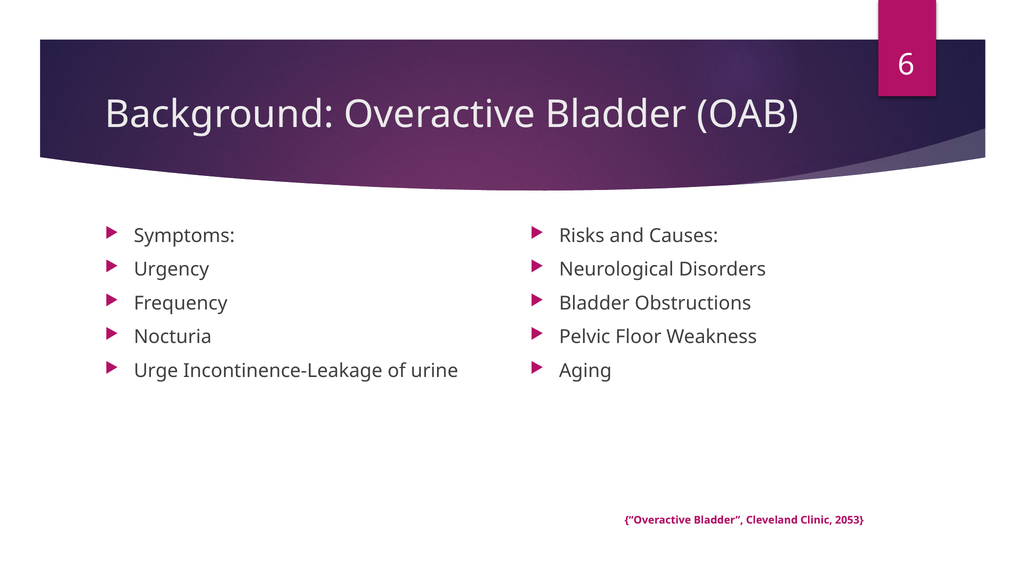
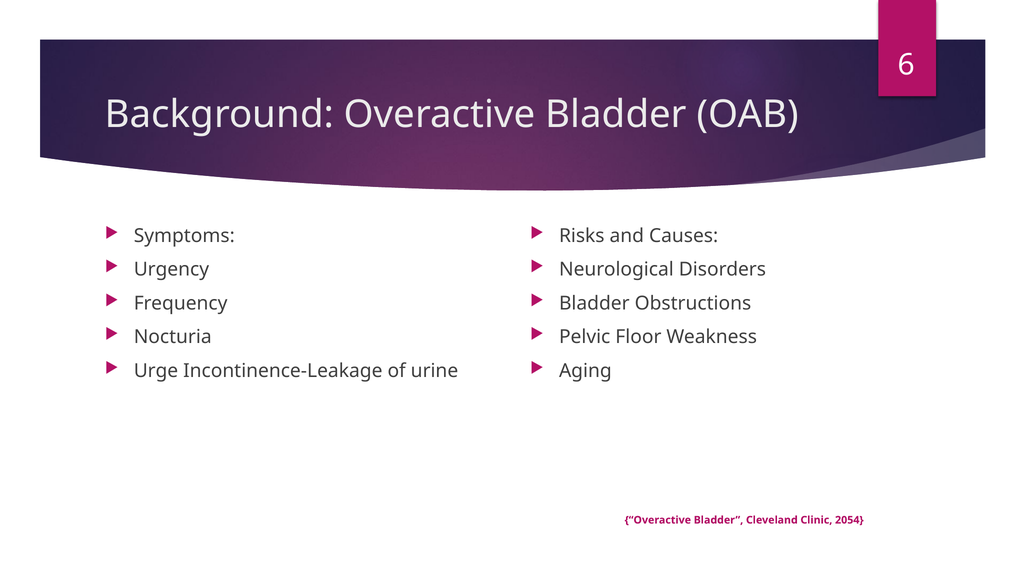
2053: 2053 -> 2054 (849, 520)
